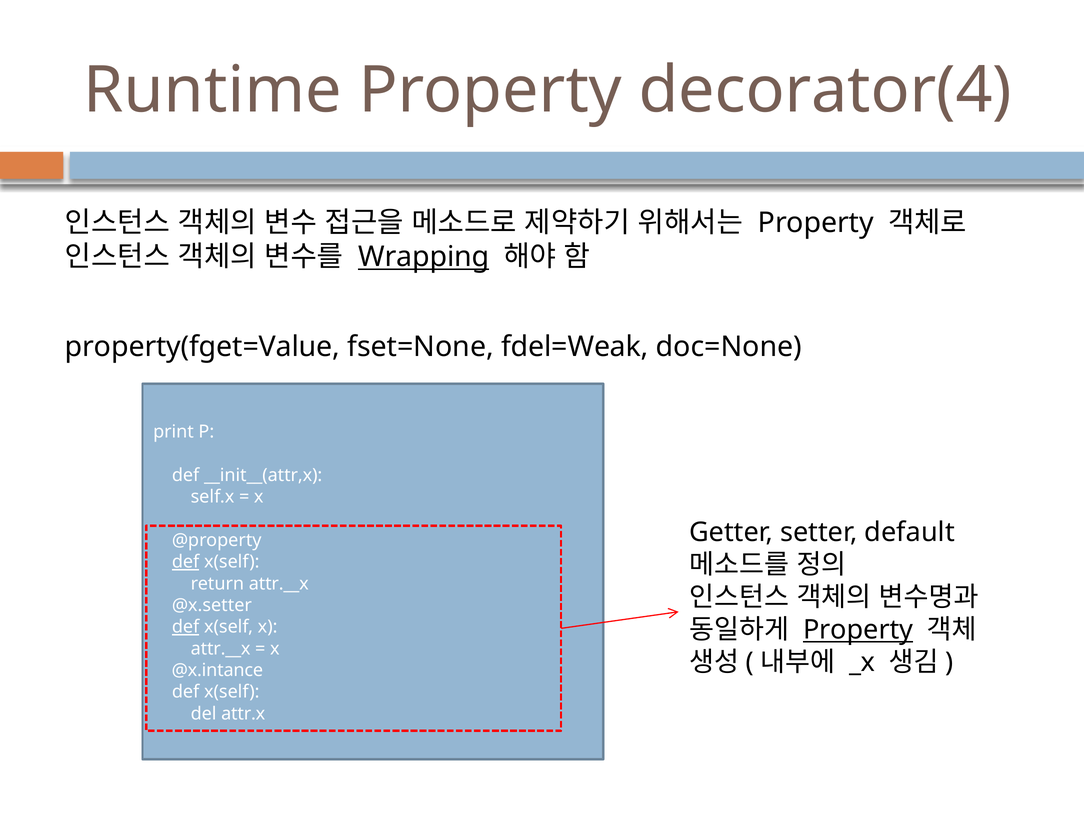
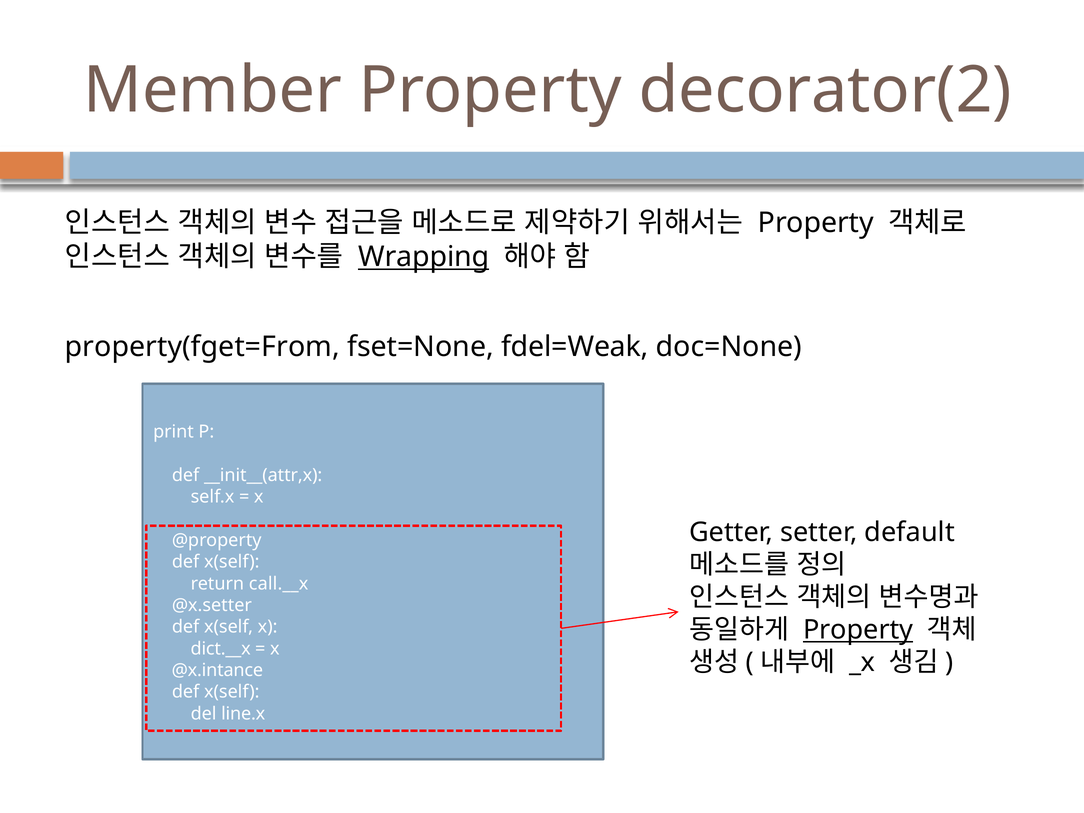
Runtime: Runtime -> Member (213, 90)
decorator(4: decorator(4 -> decorator(2 (825, 90)
property(fget=Value: property(fget=Value -> property(fget=From (202, 347)
def underline: present -> none (186, 562)
return attr.__x: attr.__x -> call.__x (279, 584)
def underline: present -> none (186, 627)
attr.__x: attr.__x -> dict.__x (221, 649)
attr.x: attr.x -> line.x (243, 714)
